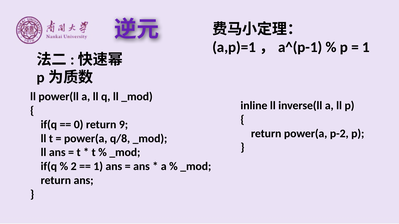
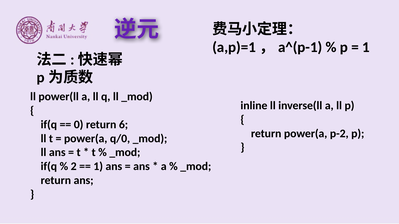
9: 9 -> 6 (124, 125)
q/8: q/8 -> q/0 (120, 139)
